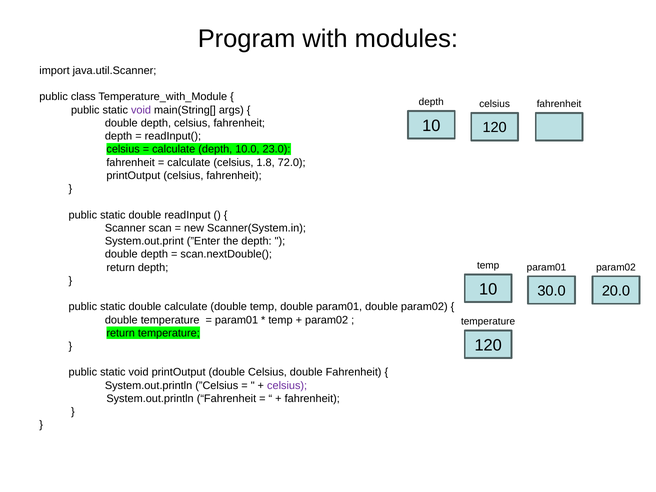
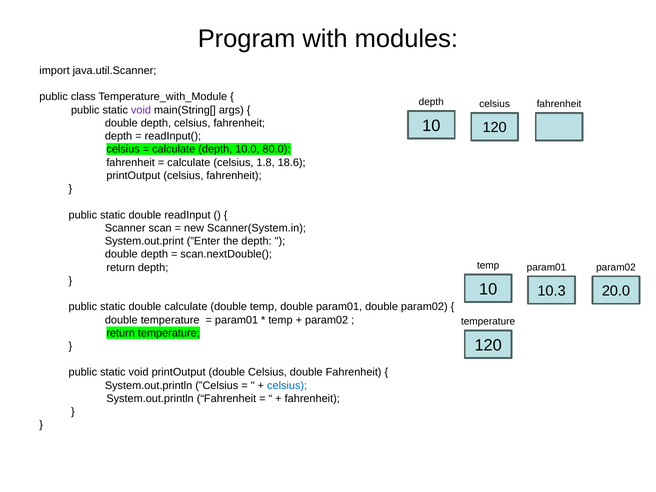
23.0: 23.0 -> 80.0 (277, 149)
72.0: 72.0 -> 18.6 (292, 162)
30.0: 30.0 -> 10.3 (552, 291)
celsius colour: purple -> blue (287, 386)
